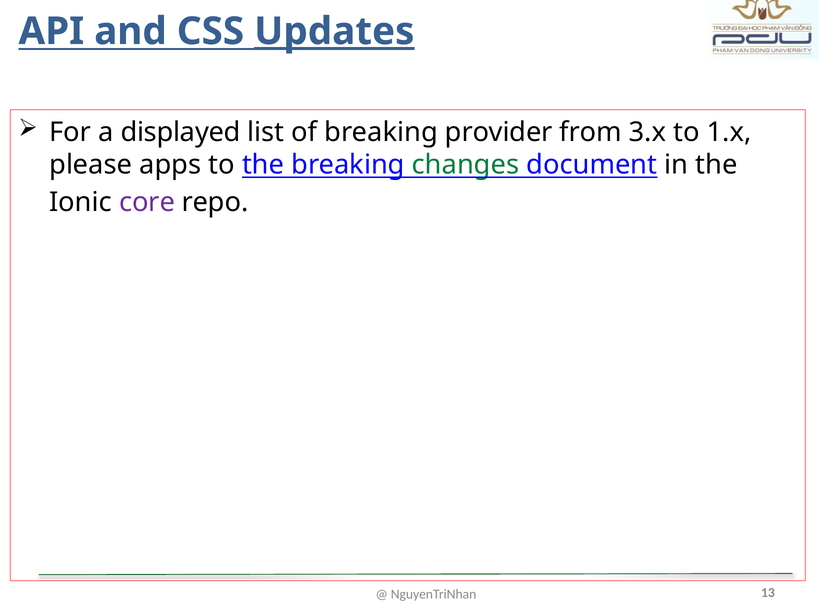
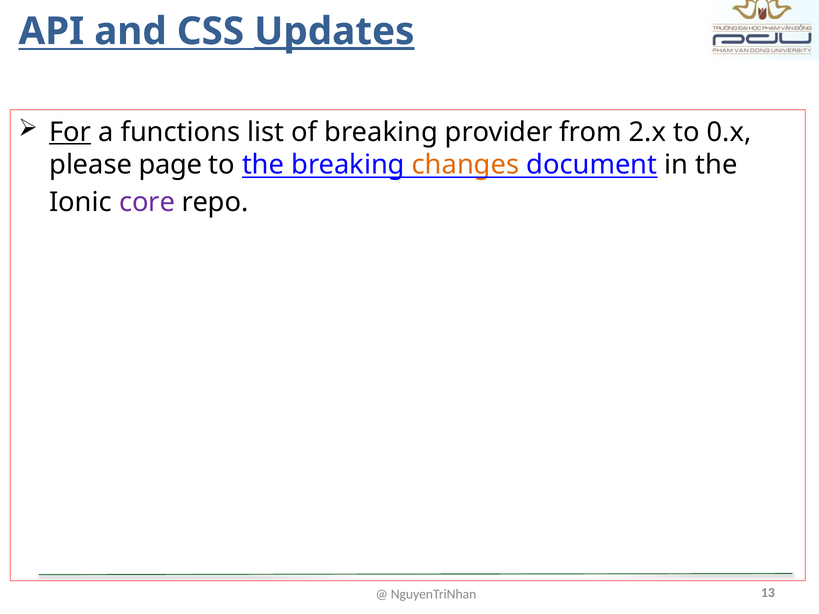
For underline: none -> present (70, 132)
displayed: displayed -> functions (180, 132)
3.x: 3.x -> 2.x (647, 132)
1.x: 1.x -> 0.x (729, 132)
apps: apps -> page (170, 165)
changes colour: green -> orange (466, 165)
